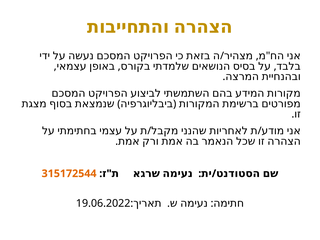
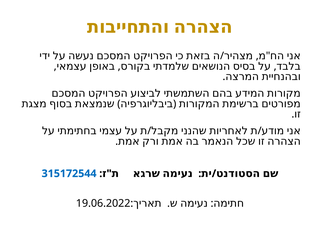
315172544 colour: orange -> blue (69, 174)
